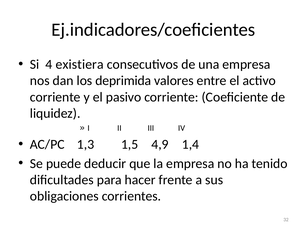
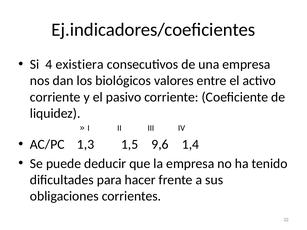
deprimida: deprimida -> biológicos (123, 81)
4,9: 4,9 -> 9,6 (160, 145)
